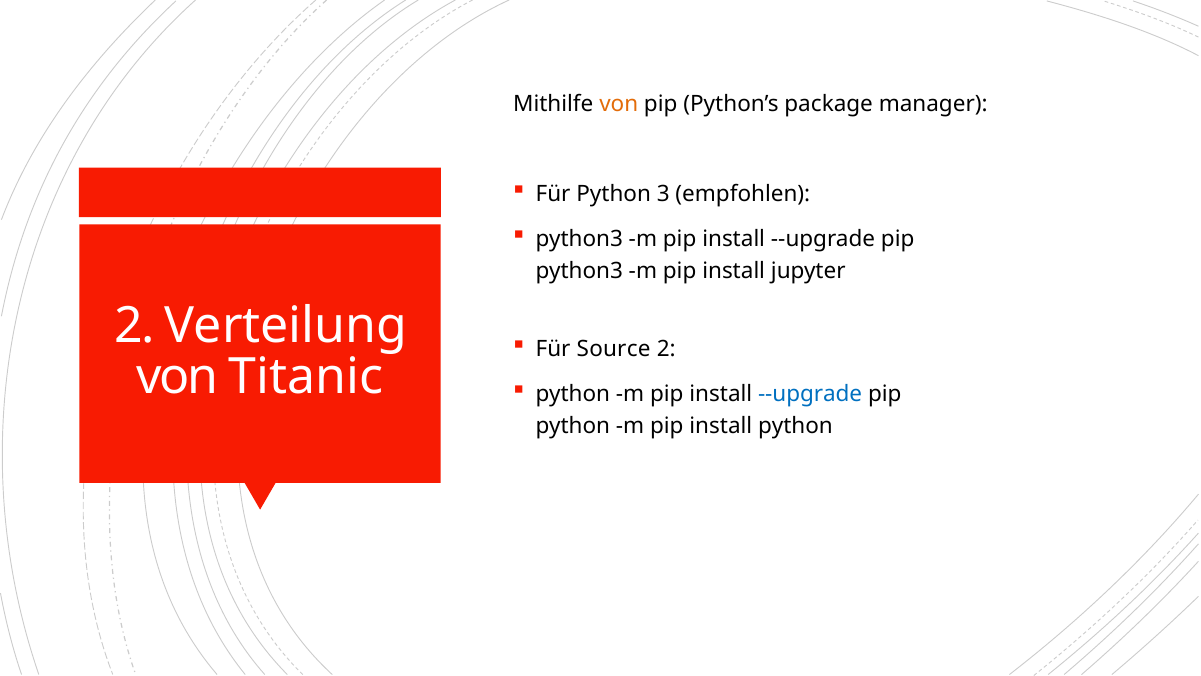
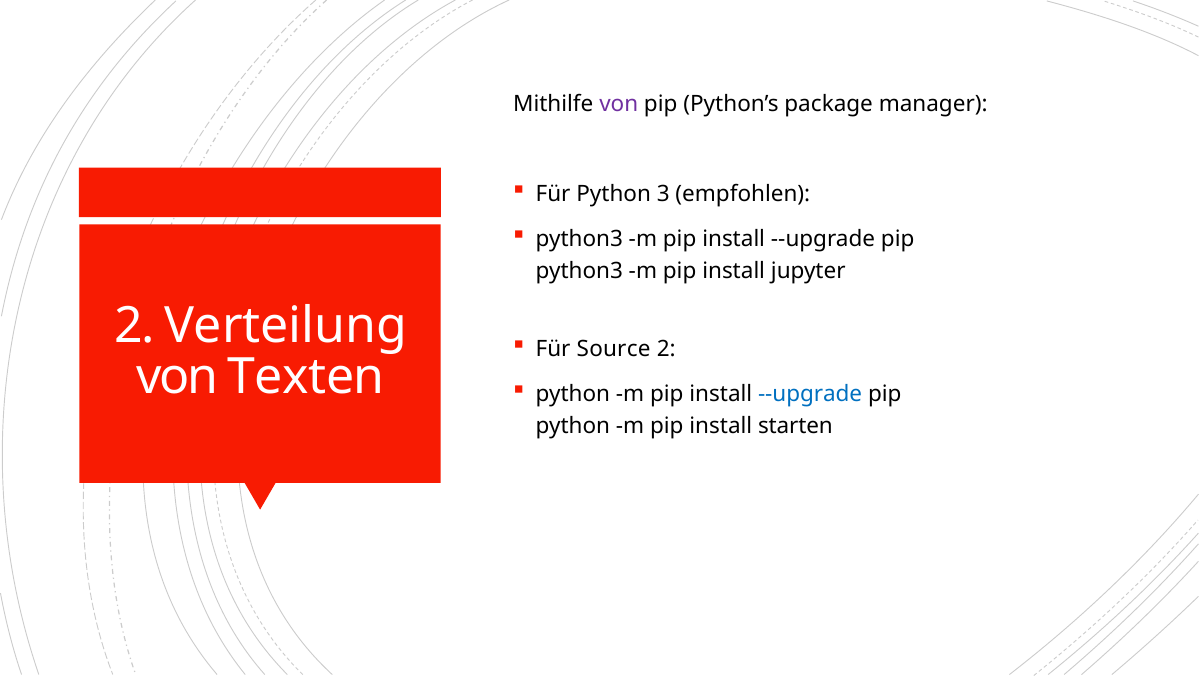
von colour: orange -> purple (619, 104)
Titanic: Titanic -> Texten (306, 377)
install python: python -> starten (795, 426)
